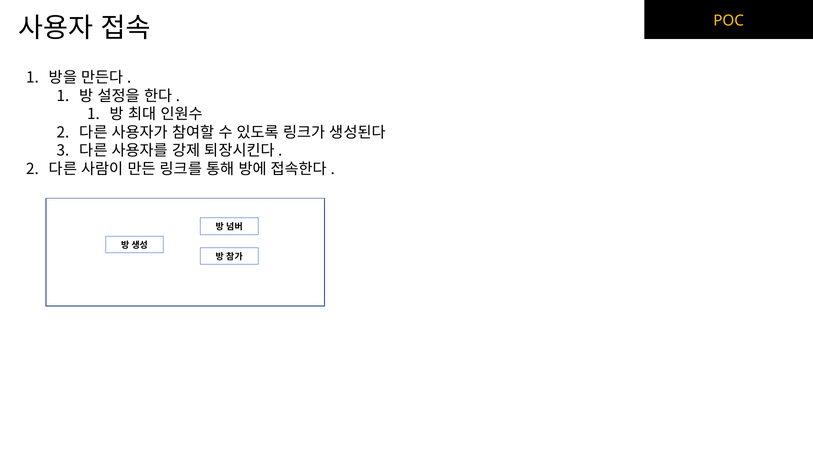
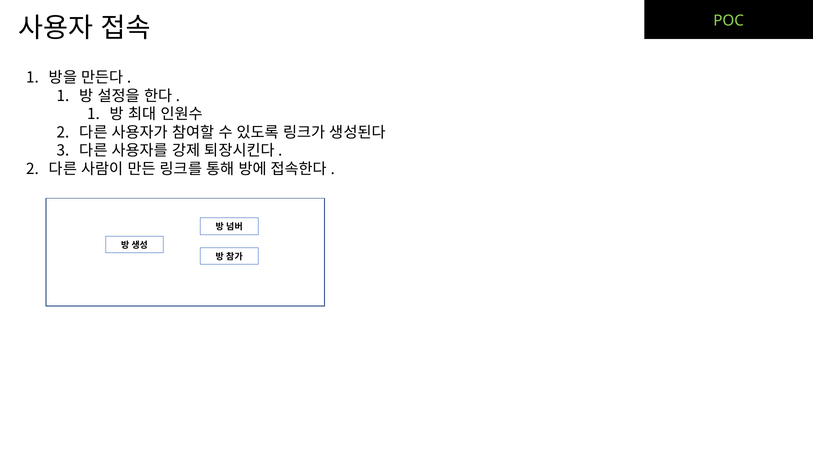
POC colour: yellow -> light green (729, 20)
